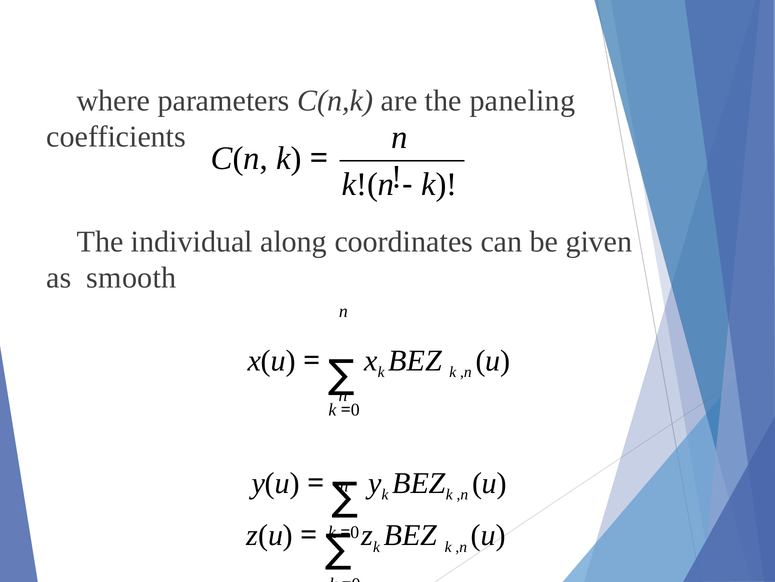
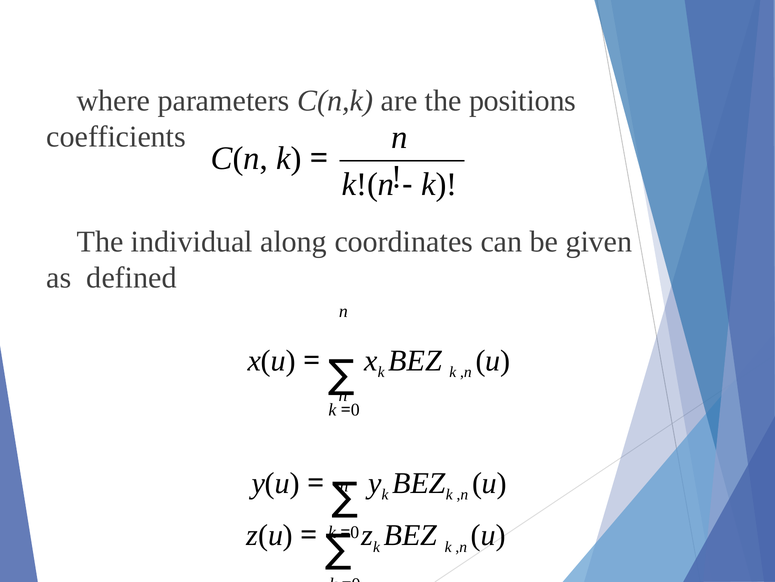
paneling: paneling -> positions (523, 101)
smooth: smooth -> defined (132, 277)
